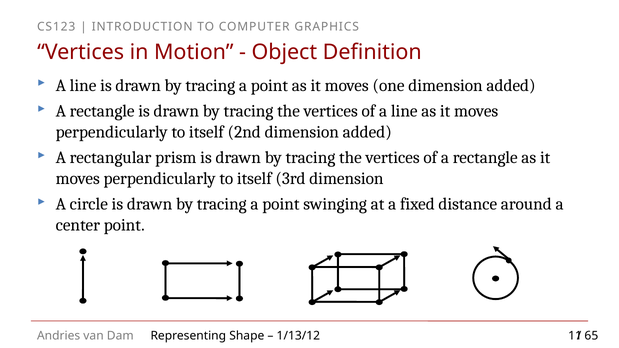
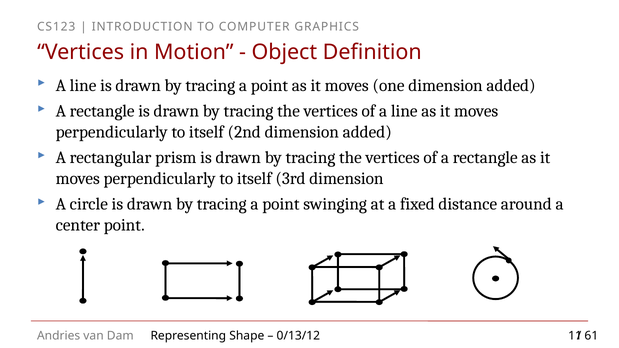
1/13/12: 1/13/12 -> 0/13/12 (298, 336)
65: 65 -> 61 (591, 336)
